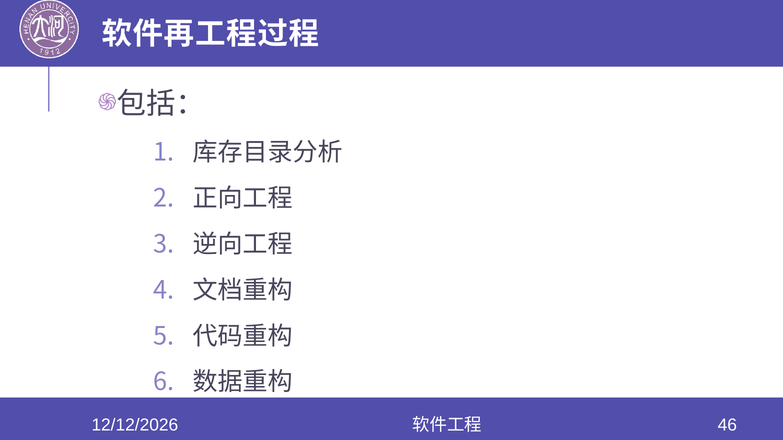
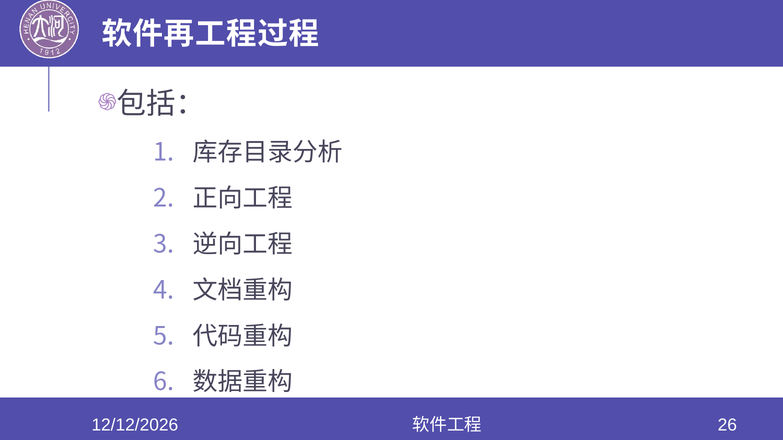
46: 46 -> 26 (727, 426)
